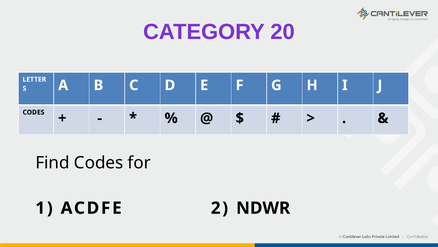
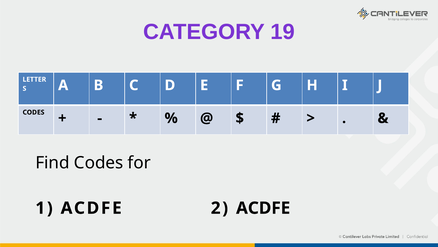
20: 20 -> 19 (283, 32)
2 NDWR: NDWR -> ACDFE (263, 208)
